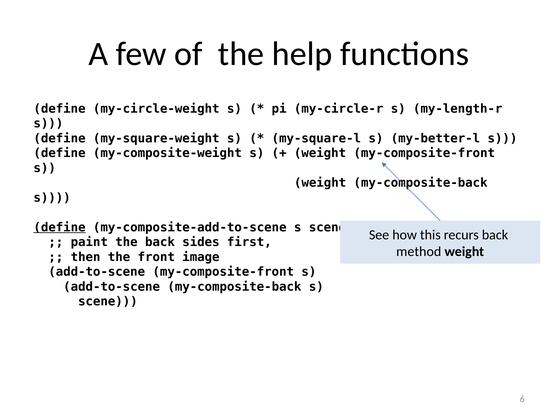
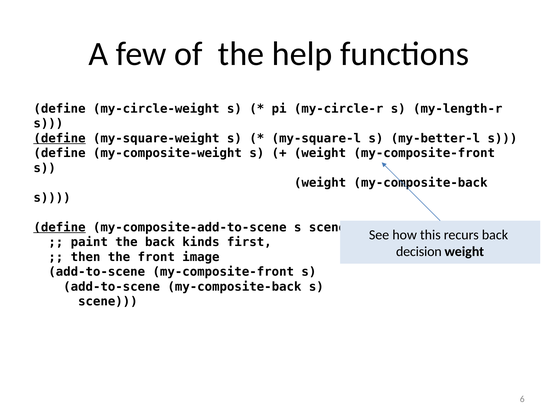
define underline: none -> present (60, 138)
sides: sides -> kinds (201, 242)
method: method -> decision (419, 252)
